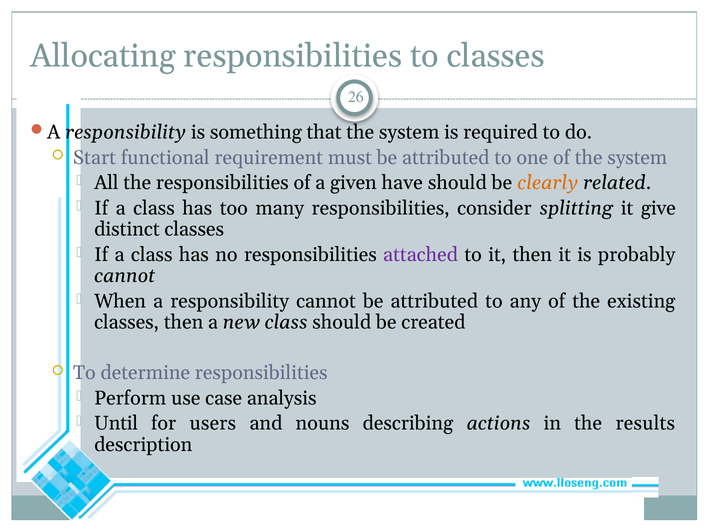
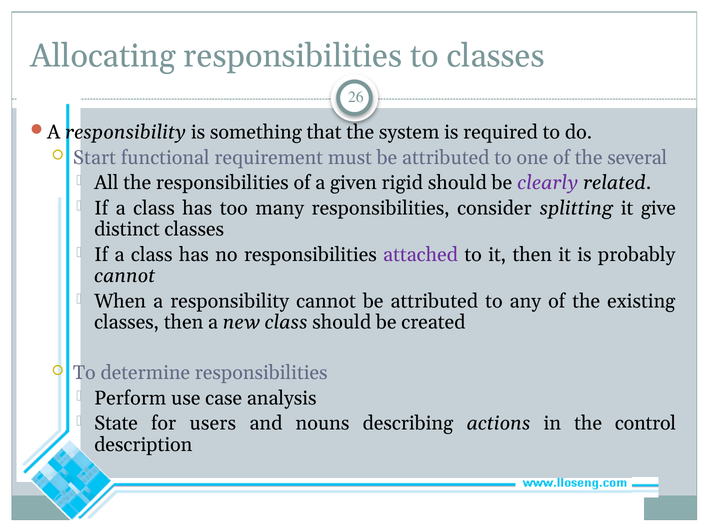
of the system: system -> several (637, 158)
have: have -> rigid (402, 183)
clearly colour: orange -> purple (548, 183)
Until: Until -> State (116, 423)
results: results -> control (646, 423)
